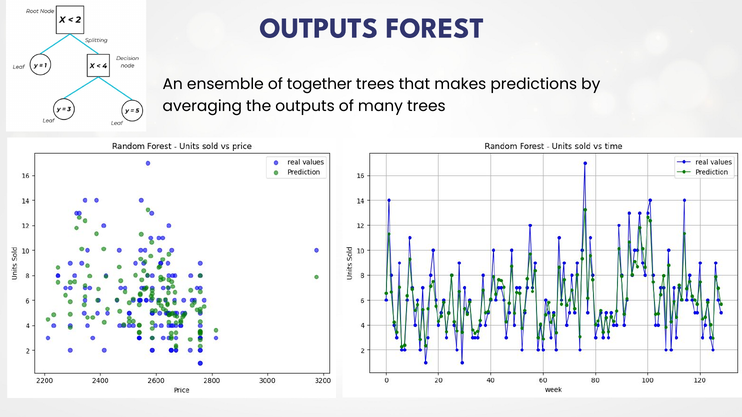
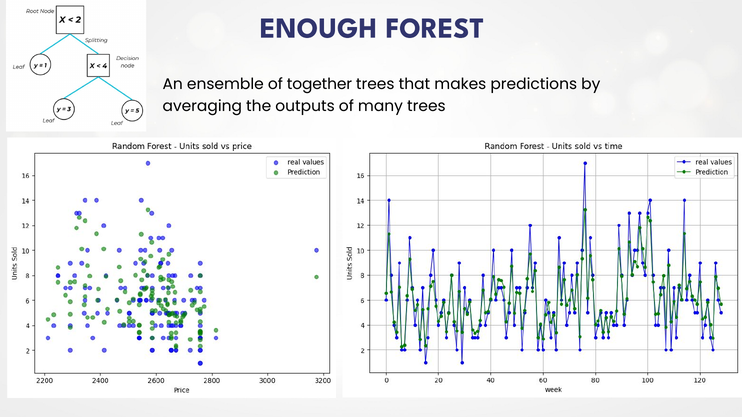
OUTPUTS: OUTPUTS -> ENOUGH (318, 28)
